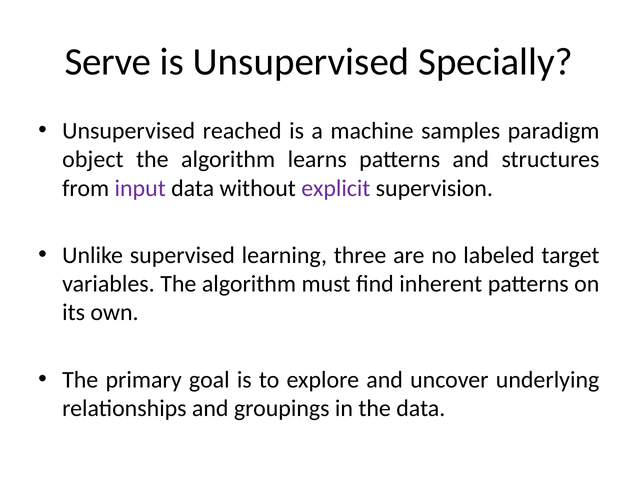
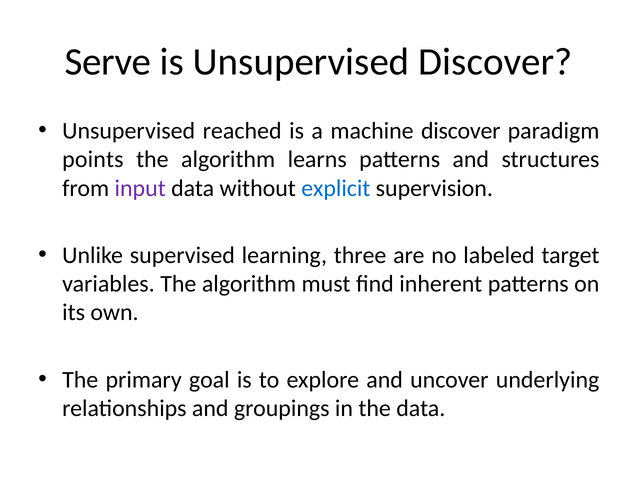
Unsupervised Specially: Specially -> Discover (495, 62)
machine samples: samples -> discover (461, 131)
object: object -> points (93, 160)
explicit colour: purple -> blue (336, 188)
